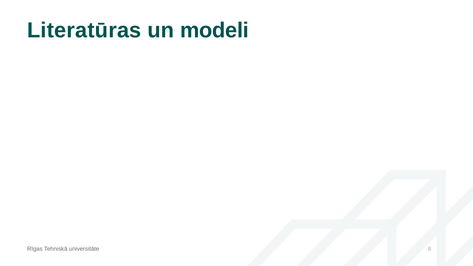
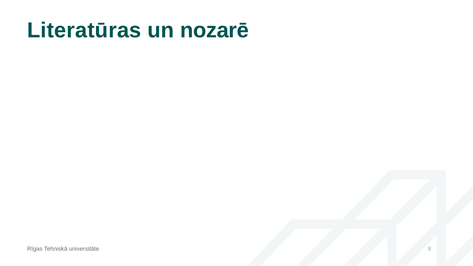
modeli: modeli -> nozarē (214, 30)
